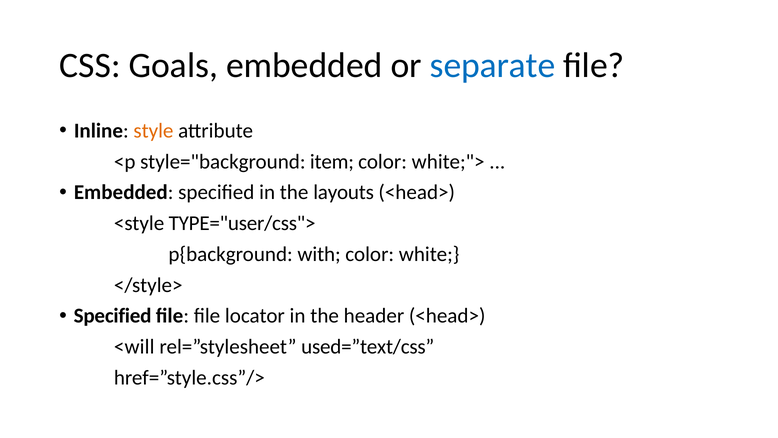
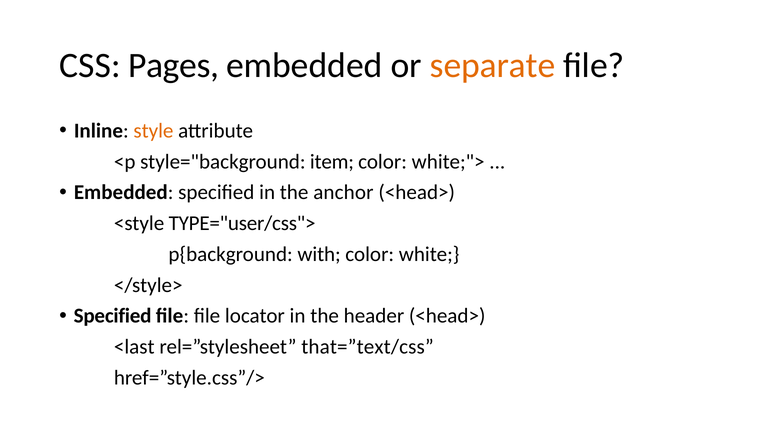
Goals: Goals -> Pages (174, 65)
separate colour: blue -> orange (493, 65)
layouts: layouts -> anchor (343, 192)
<will: <will -> <last (134, 347)
used=”text/css: used=”text/css -> that=”text/css (368, 347)
